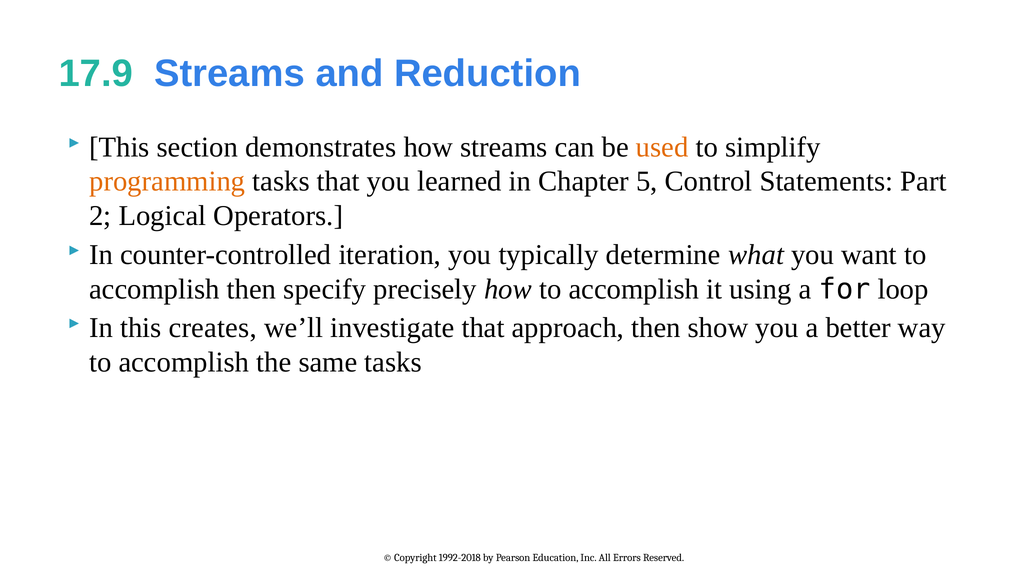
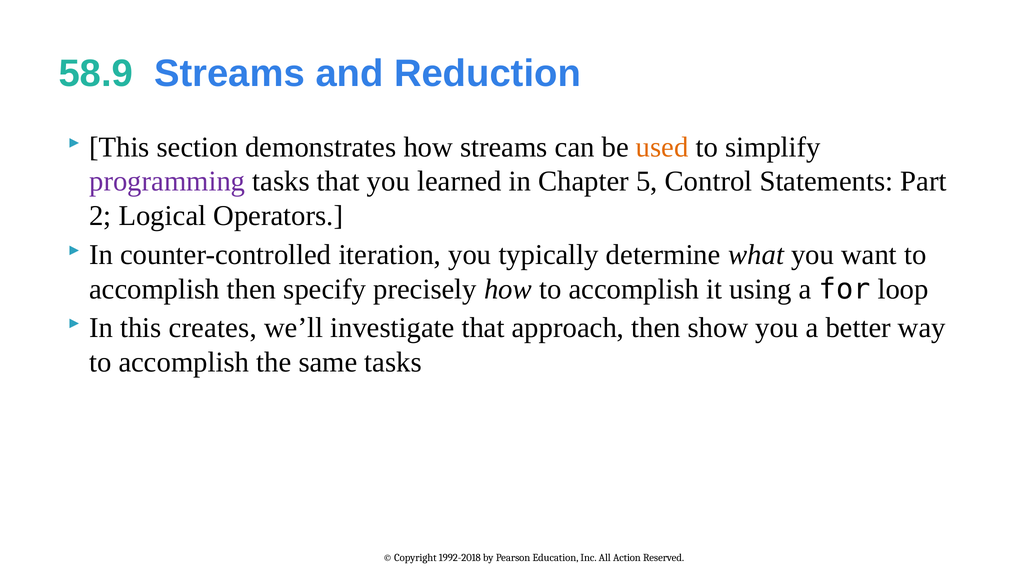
17.9: 17.9 -> 58.9 (96, 73)
programming colour: orange -> purple (167, 181)
Errors: Errors -> Action (627, 557)
